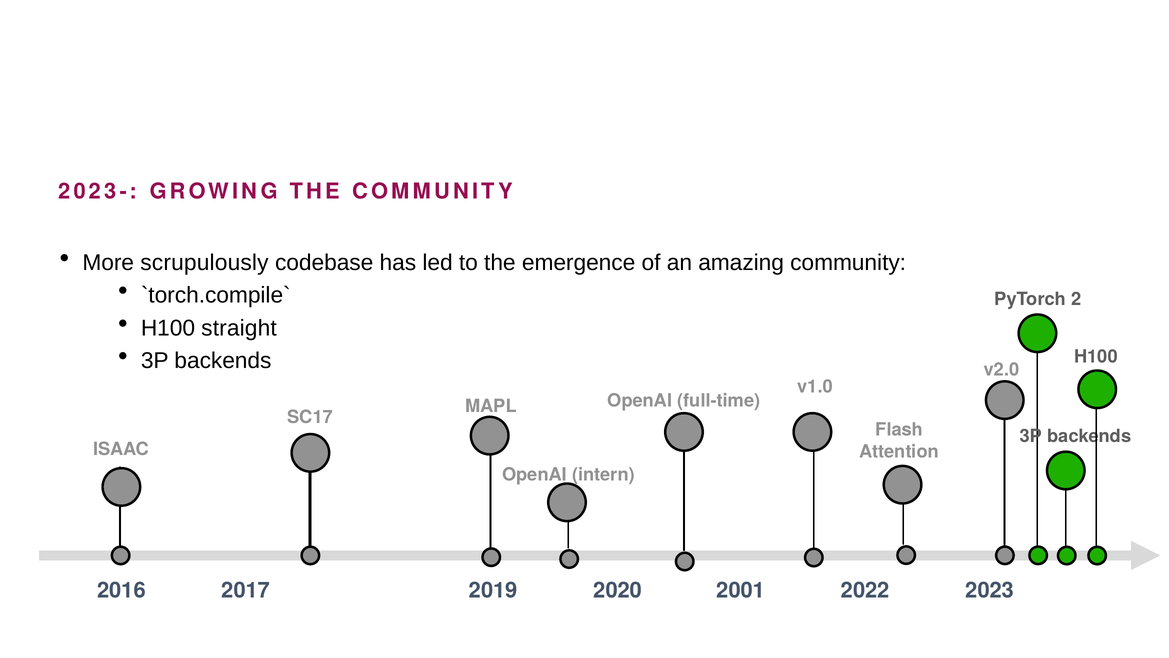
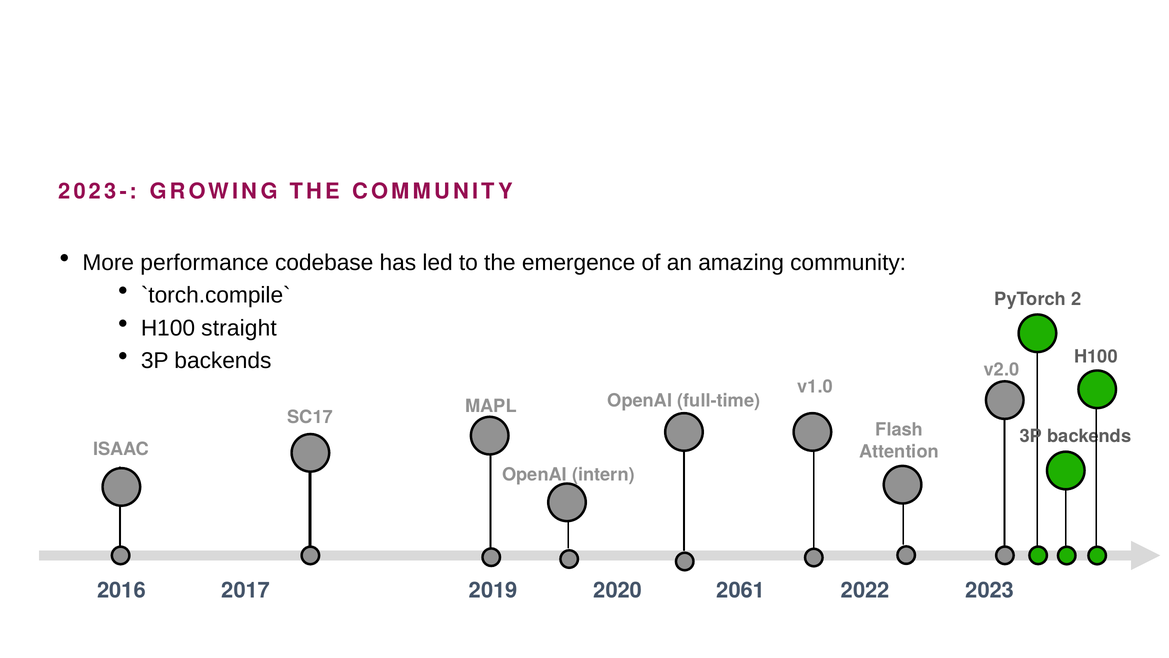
scrupulously: scrupulously -> performance (205, 262)
2001: 2001 -> 2061 (741, 590)
